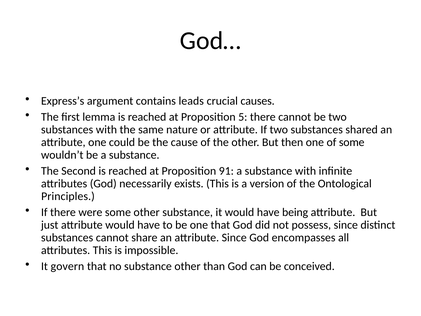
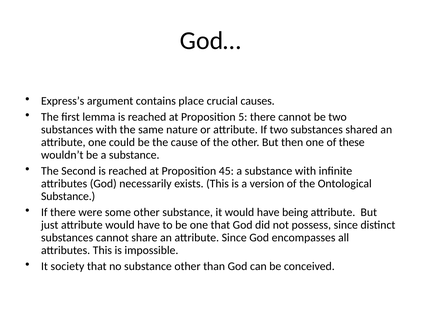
leads: leads -> place (191, 101)
of some: some -> these (352, 142)
91: 91 -> 45 (226, 171)
Principles: Principles -> Substance (68, 196)
govern: govern -> society (67, 266)
